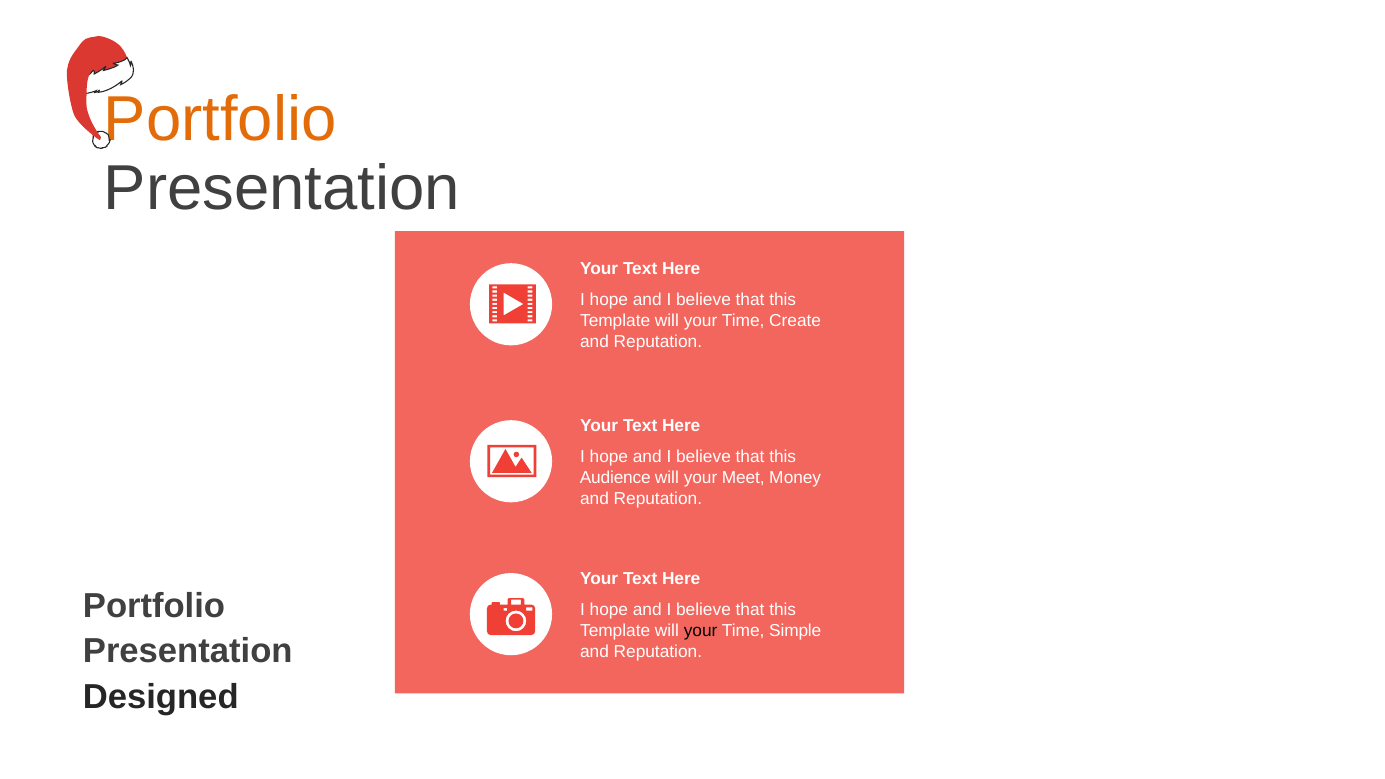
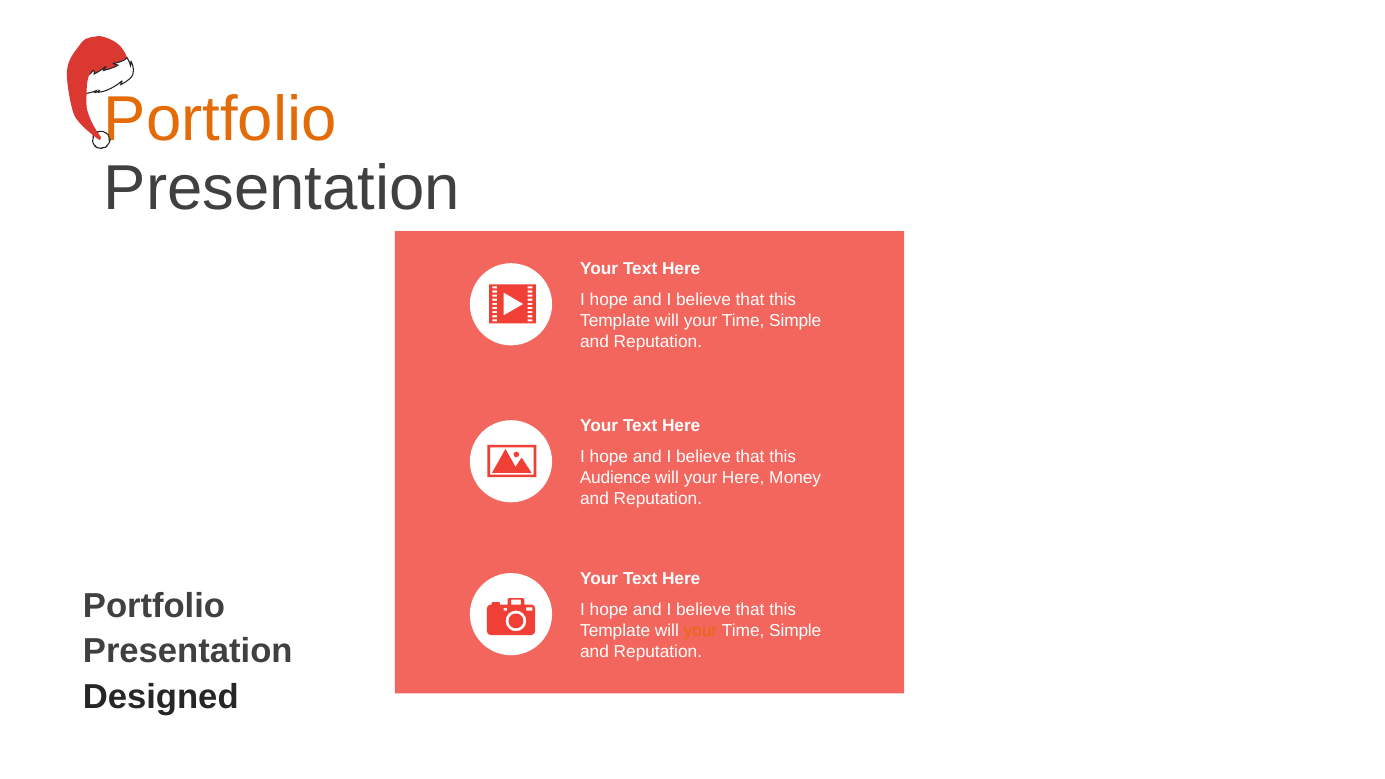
Create: Create -> Simple (795, 321)
your Meet: Meet -> Here (743, 478)
your colour: black -> orange (701, 631)
